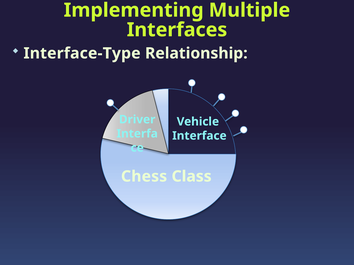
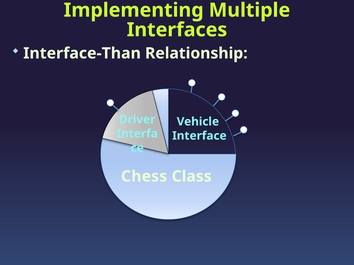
Interface-Type: Interface-Type -> Interface-Than (82, 53)
